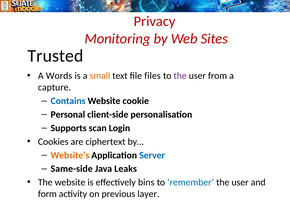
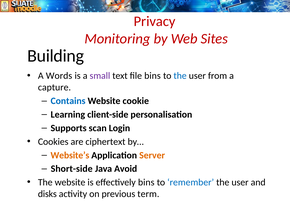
Trusted: Trusted -> Building (56, 56)
small colour: orange -> purple (100, 76)
file files: files -> bins (152, 76)
the colour: purple -> blue (180, 76)
Personal: Personal -> Learning (68, 114)
Server colour: blue -> orange (152, 155)
Same-side: Same-side -> Short-side (72, 168)
Leaks: Leaks -> Avoid (126, 168)
form: form -> disks (47, 194)
layer: layer -> term (148, 194)
